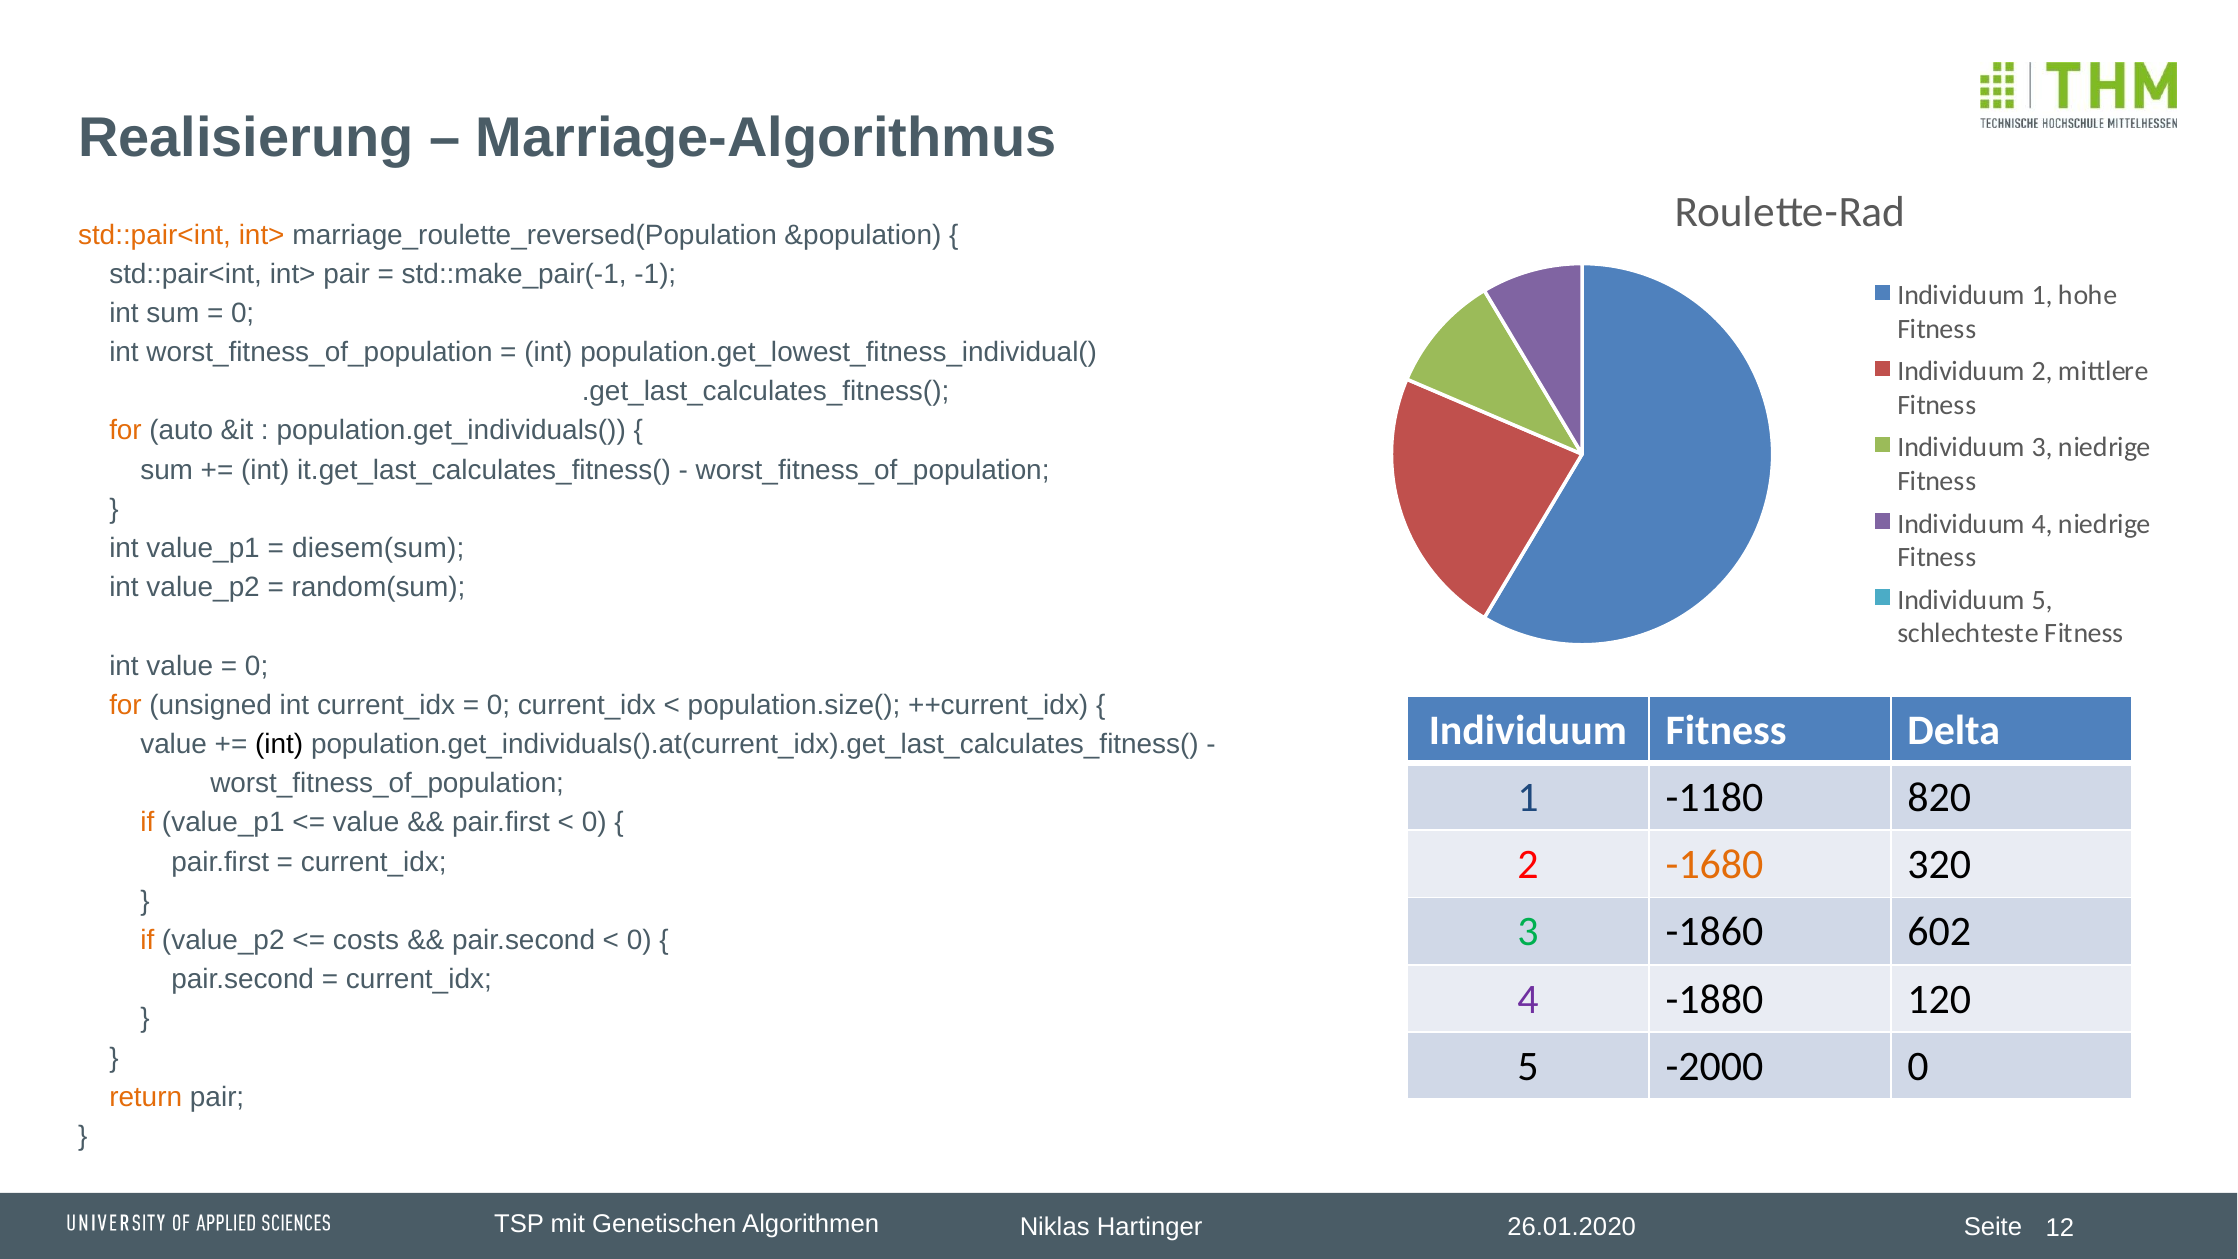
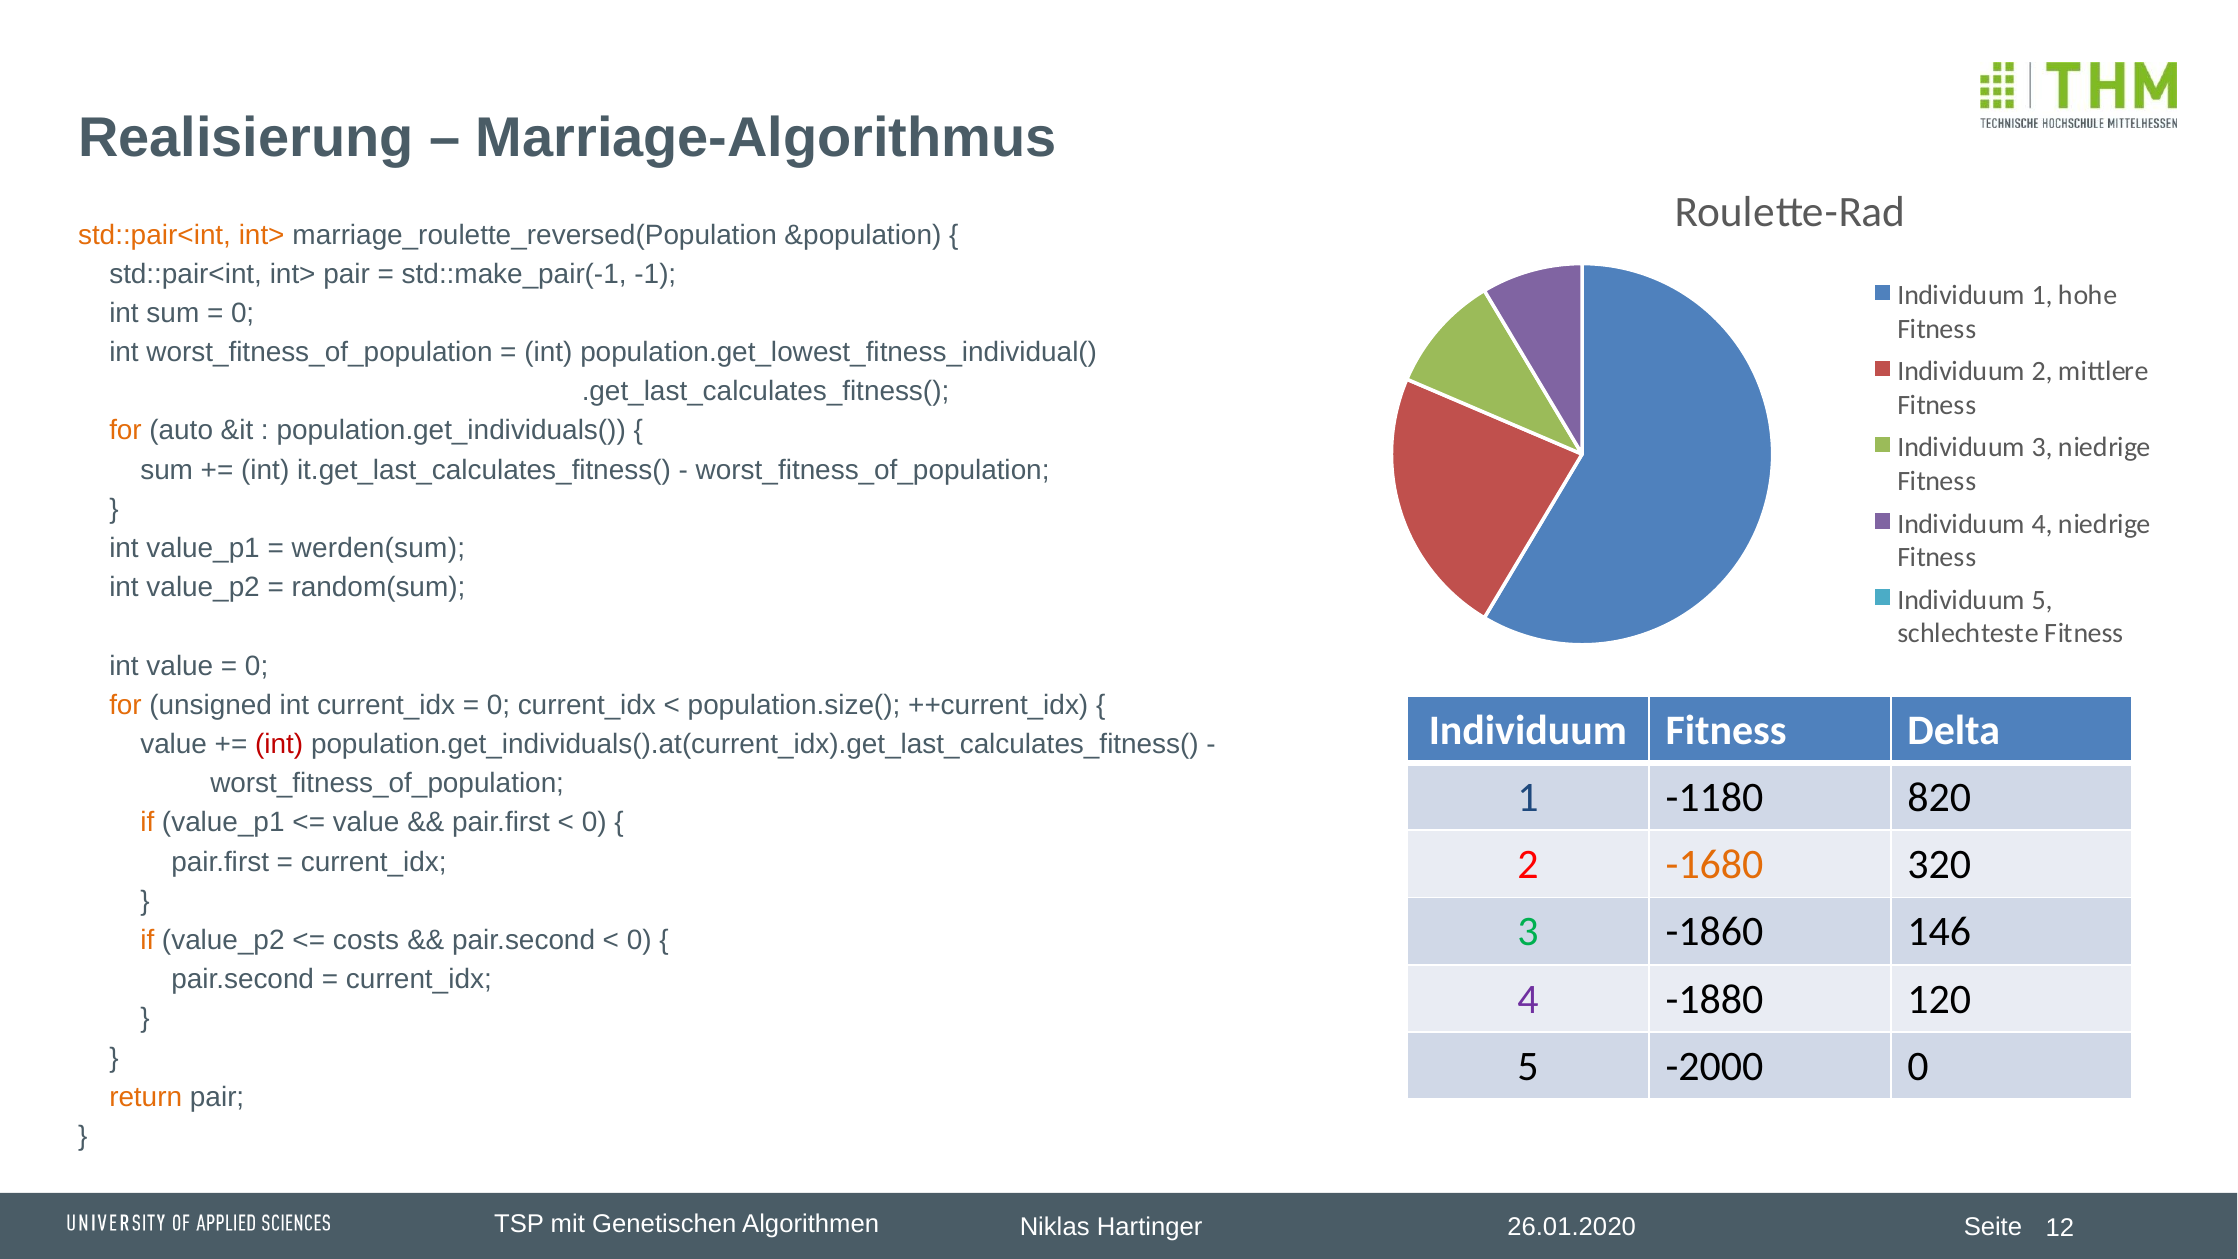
diesem(sum: diesem(sum -> werden(sum (378, 548)
int colour: black -> red (279, 744)
602: 602 -> 146 (1939, 932)
